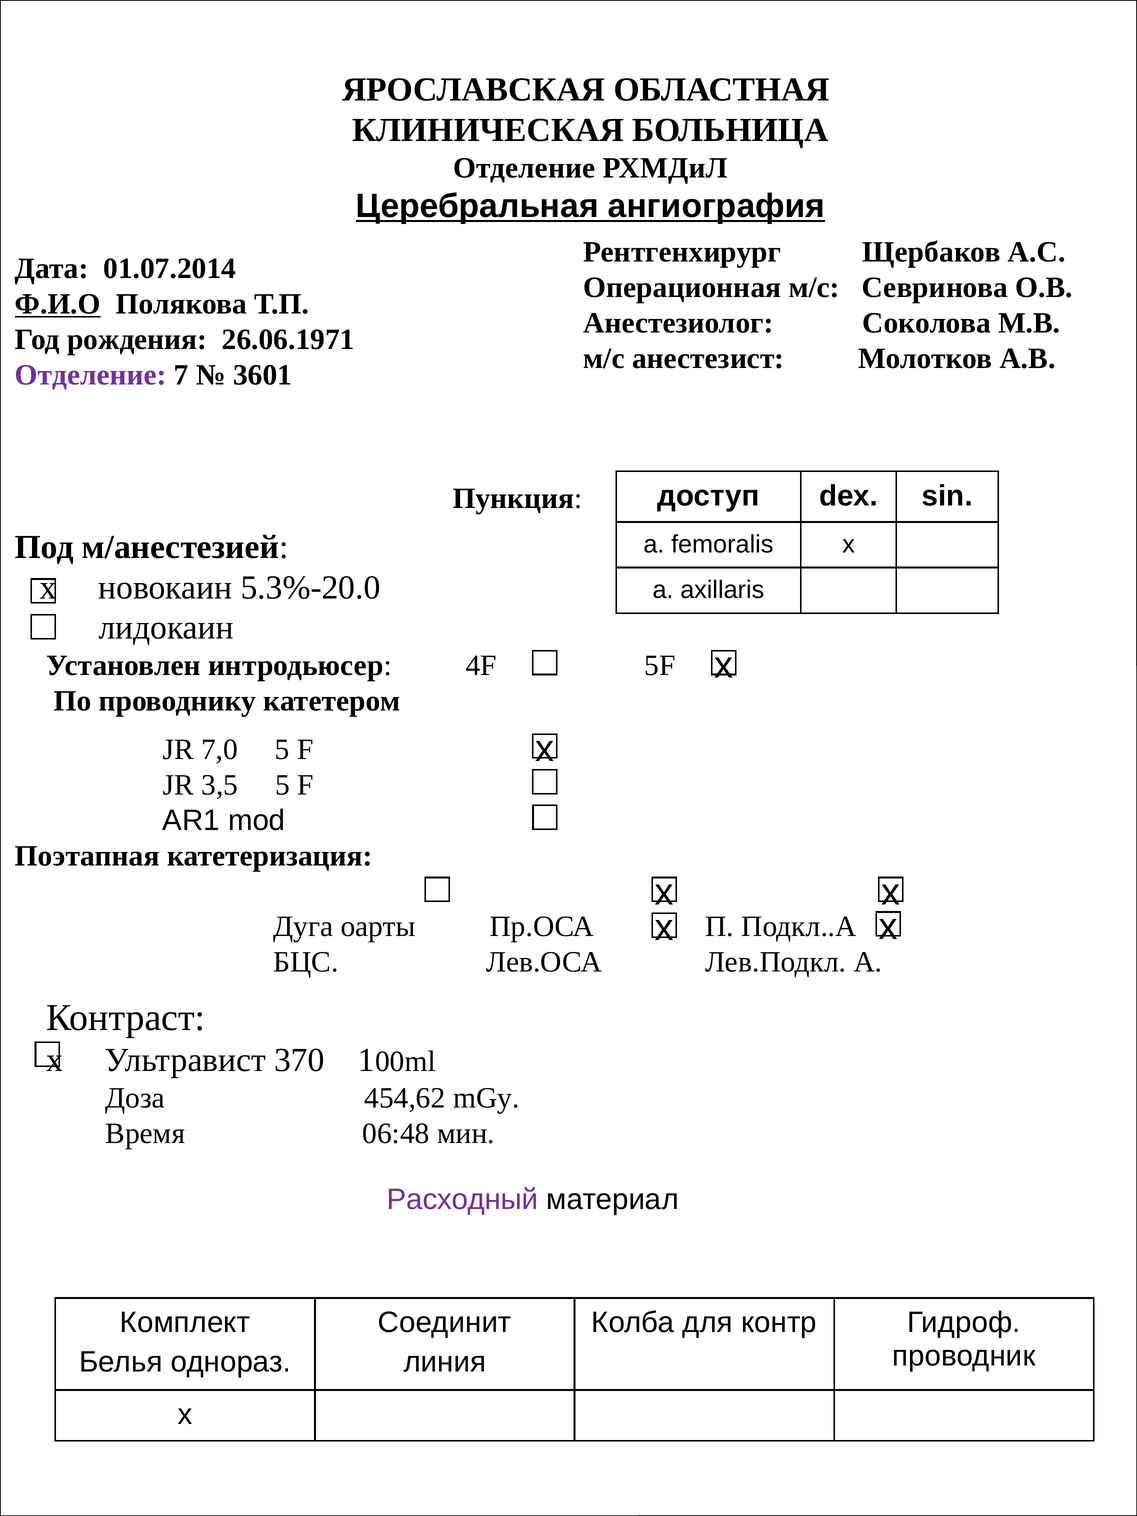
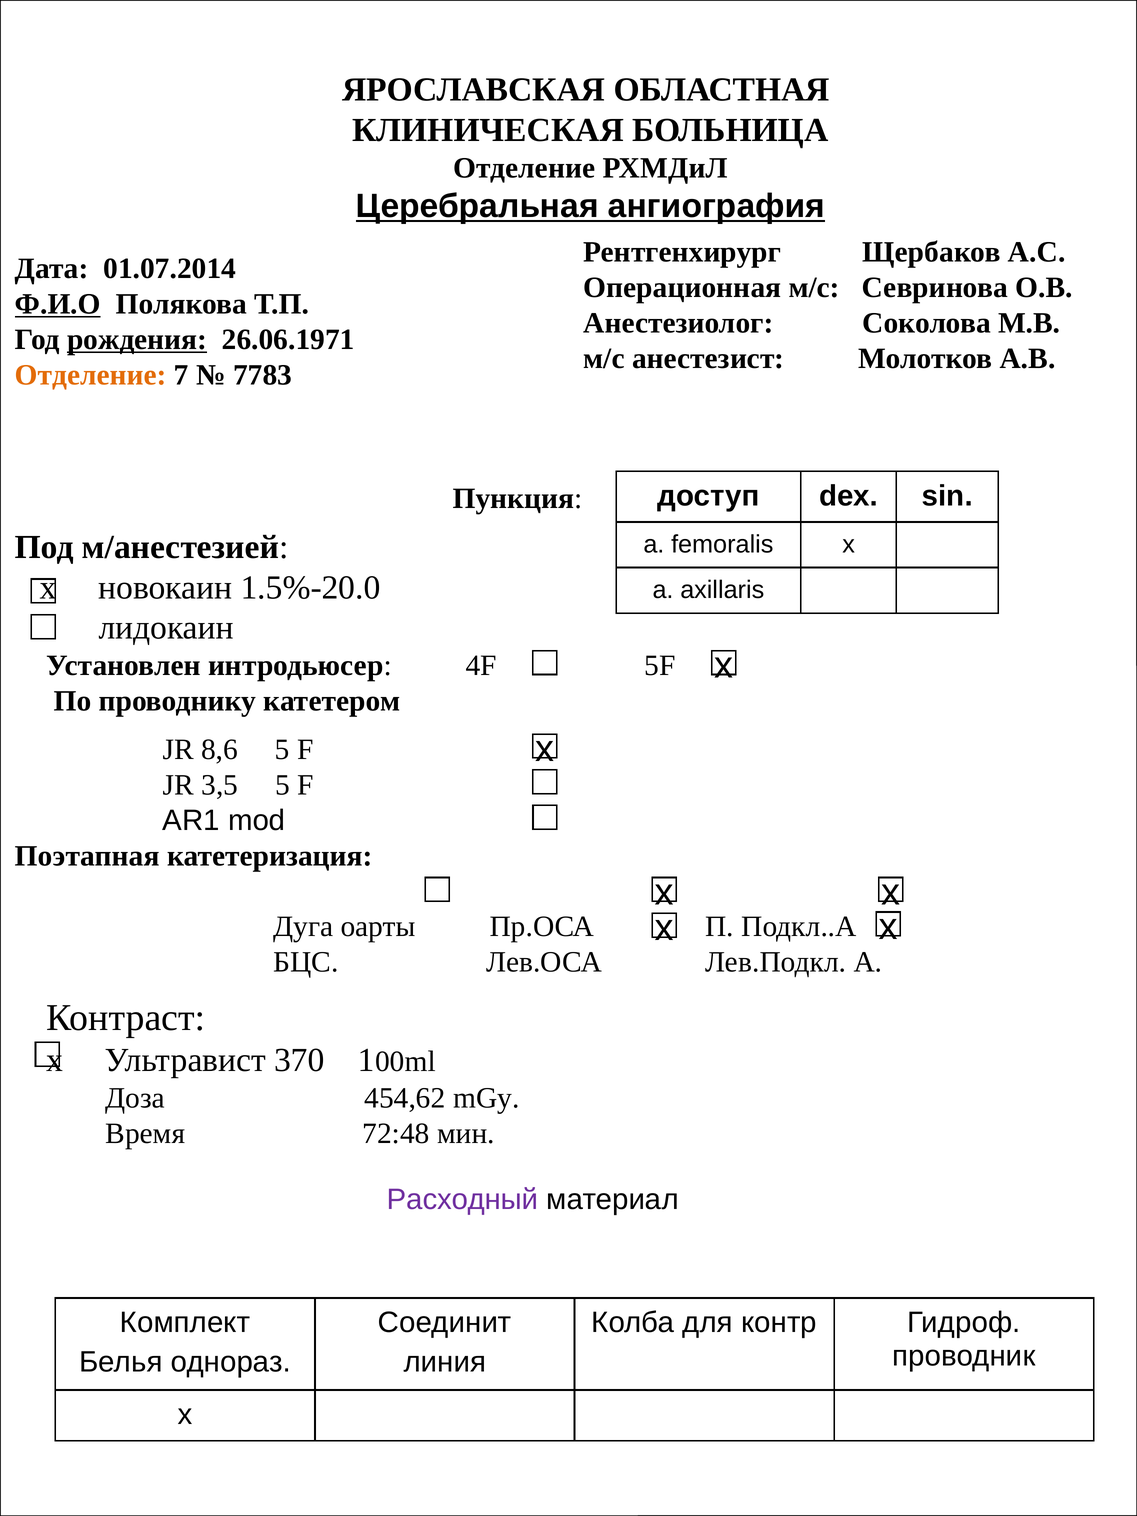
рождения underline: none -> present (137, 339)
Отделение colour: purple -> orange (91, 375)
3601: 3601 -> 7783 (263, 375)
5.3%-20.0: 5.3%-20.0 -> 1.5%-20.0 (311, 587)
7,0: 7,0 -> 8,6 (219, 750)
06:48: 06:48 -> 72:48 (396, 1133)
